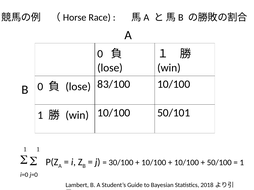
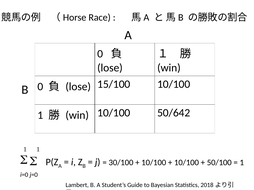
83/100: 83/100 -> 15/100 (114, 84)
50/101: 50/101 -> 50/642 (174, 113)
